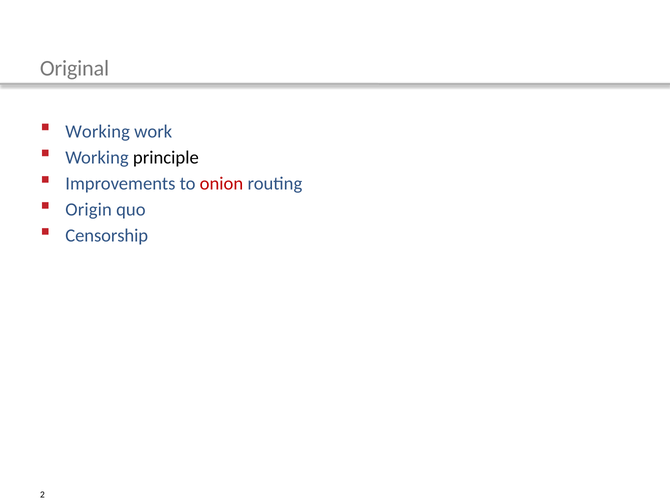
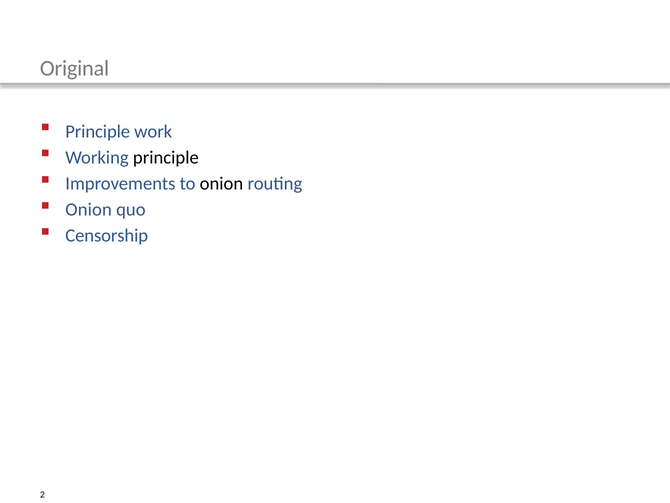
Working: Working -> Principle (98, 131)
onion colour: red -> black (221, 183)
Origin: Origin -> Onion (89, 209)
